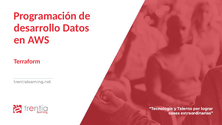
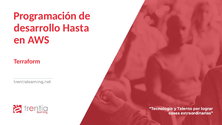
Datos: Datos -> Hasta (76, 28)
